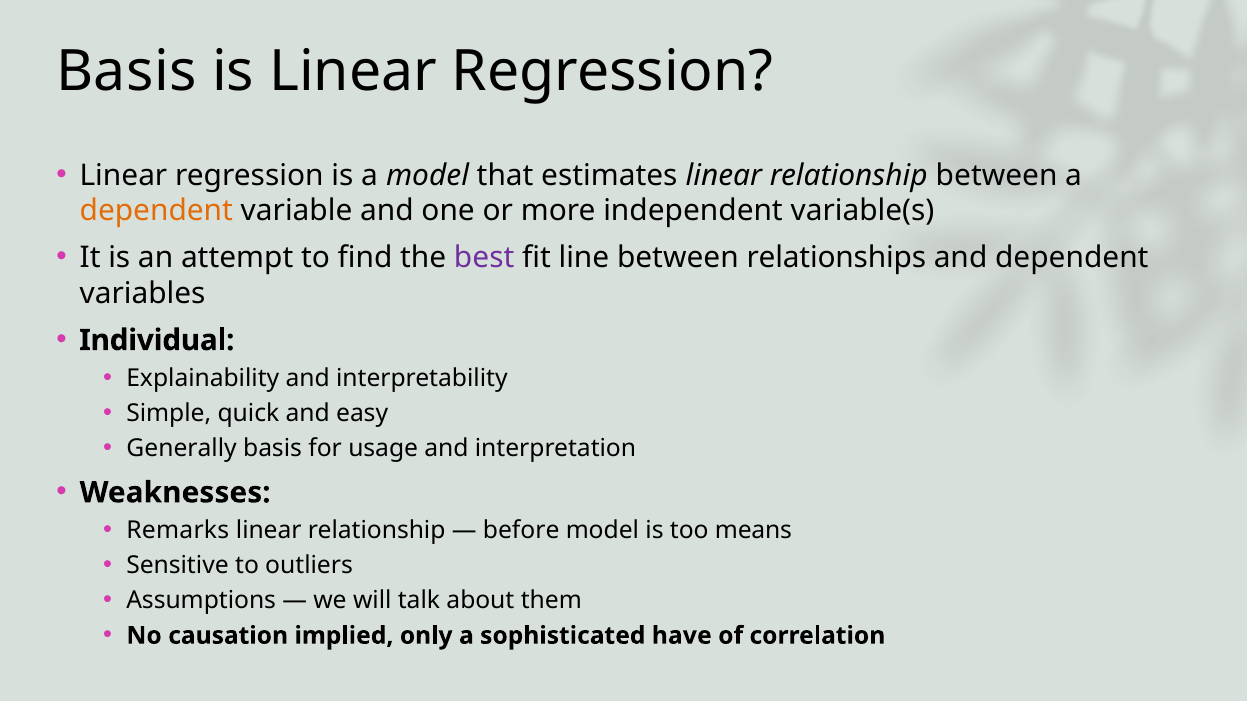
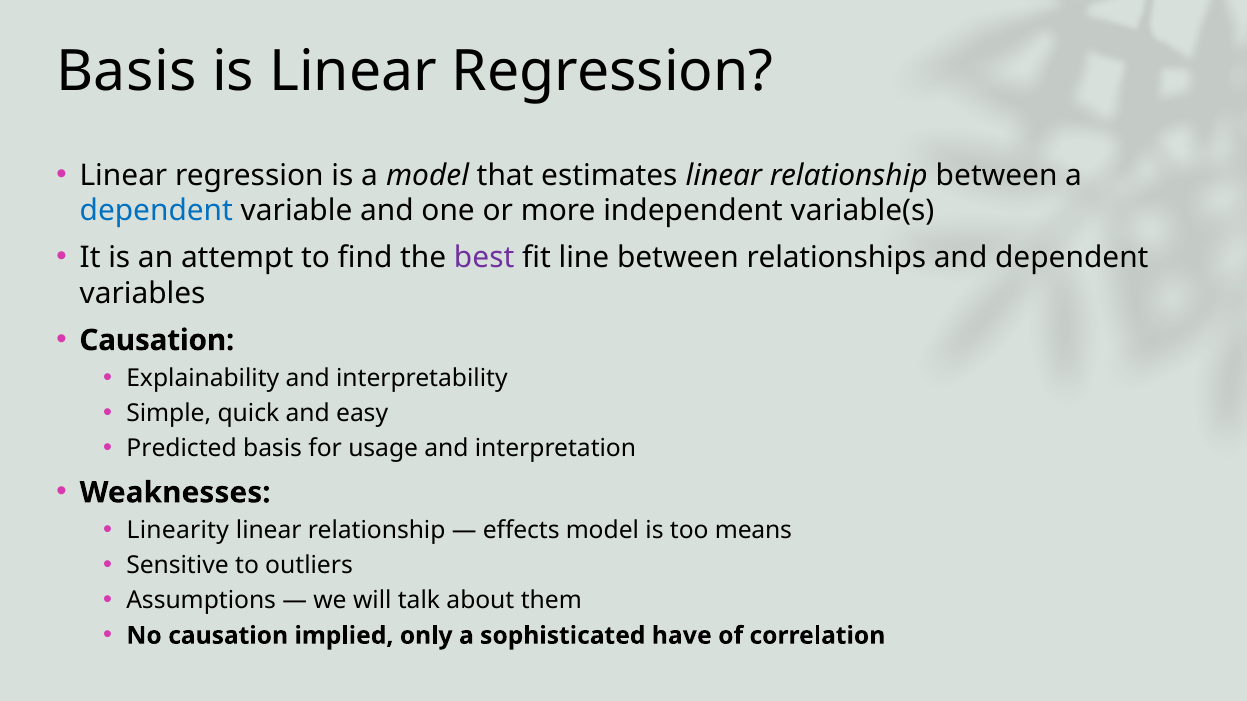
dependent colour: orange -> blue (156, 211)
Individual: Individual -> Causation (157, 340)
Generally: Generally -> Predicted (182, 449)
Remarks: Remarks -> Linearity (178, 531)
before: before -> effects (521, 531)
